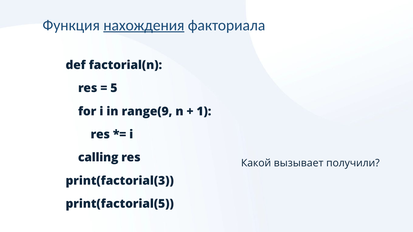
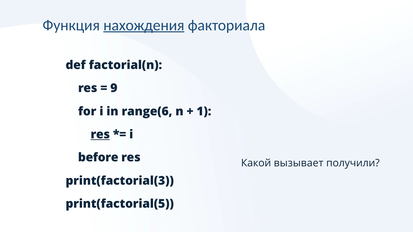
5: 5 -> 9 (114, 88)
range(9: range(9 -> range(6 (147, 112)
res underline: none -> present (100, 135)
calling: calling -> before (98, 158)
